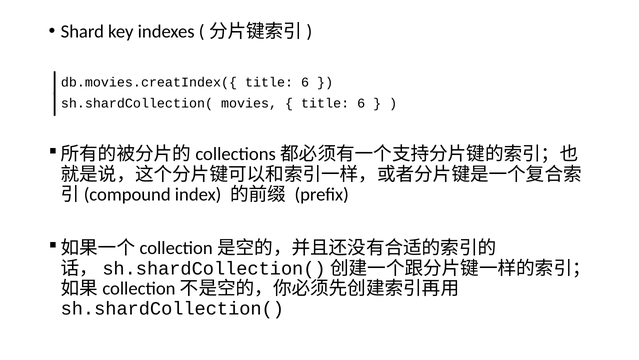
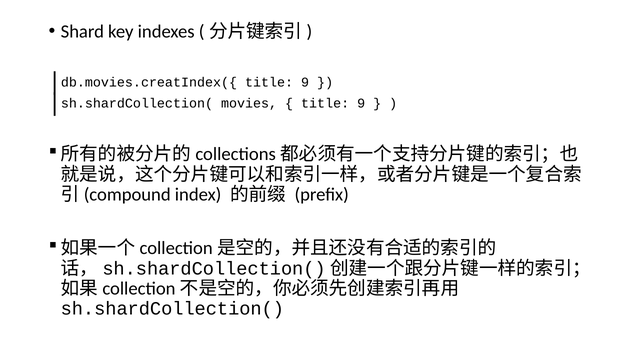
db.movies.creatIndex({ title 6: 6 -> 9 (305, 82)
6: 6 -> 9 (361, 103)
